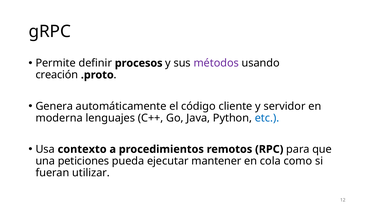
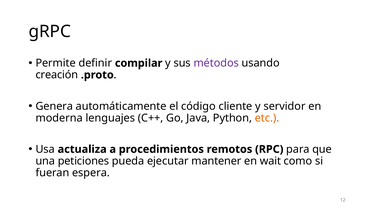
procesos: procesos -> compilar (139, 63)
etc colour: blue -> orange (267, 118)
contexto: contexto -> actualiza (82, 150)
cola: cola -> wait (270, 161)
utilizar: utilizar -> espera (91, 173)
